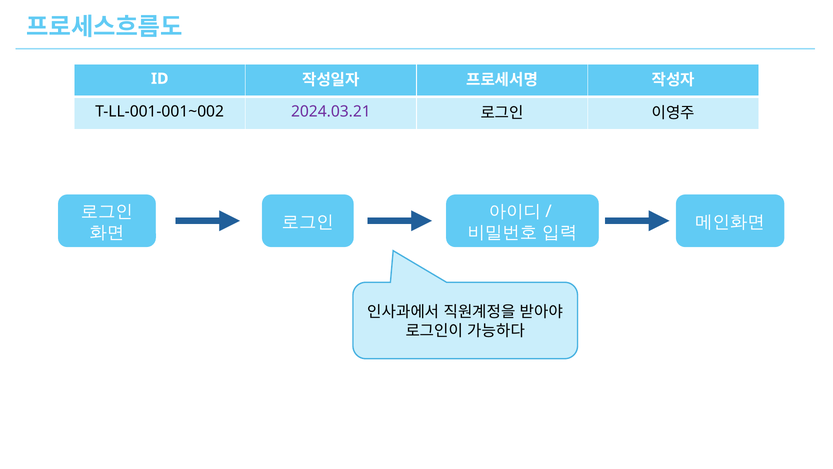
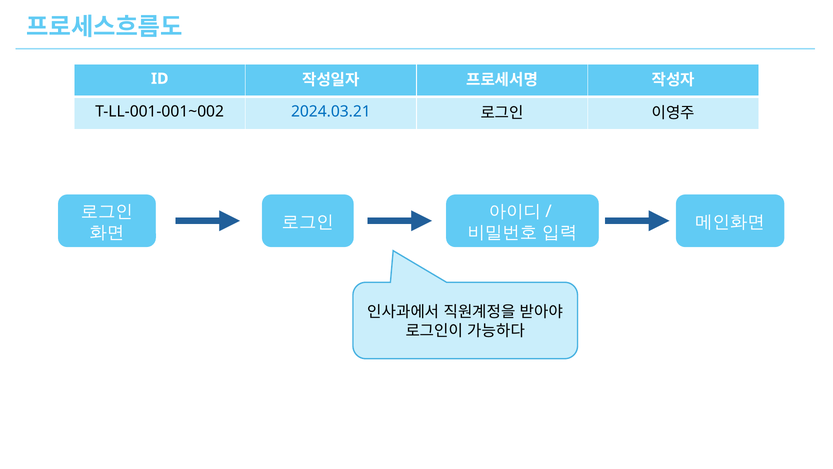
2024.03.21 colour: purple -> blue (331, 111)
